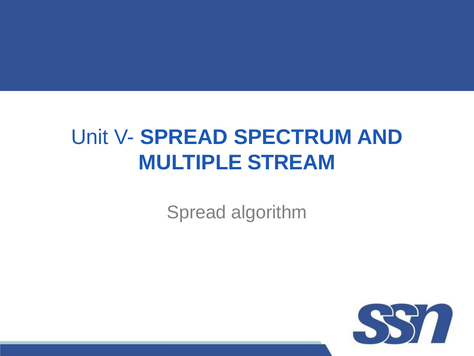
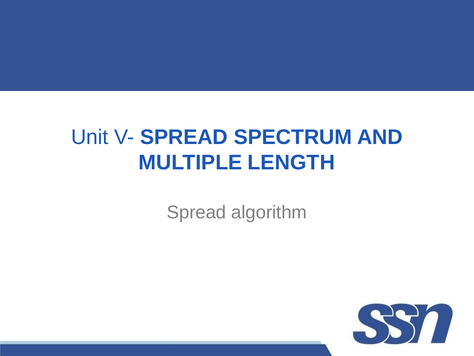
STREAM: STREAM -> LENGTH (291, 162)
